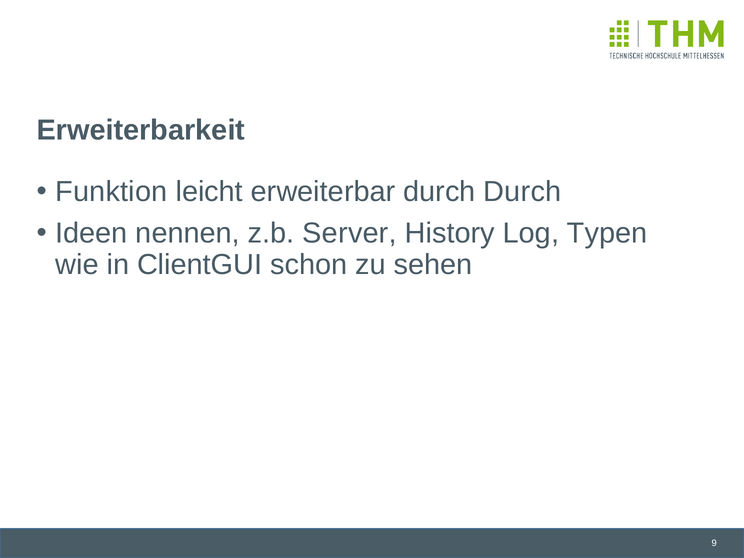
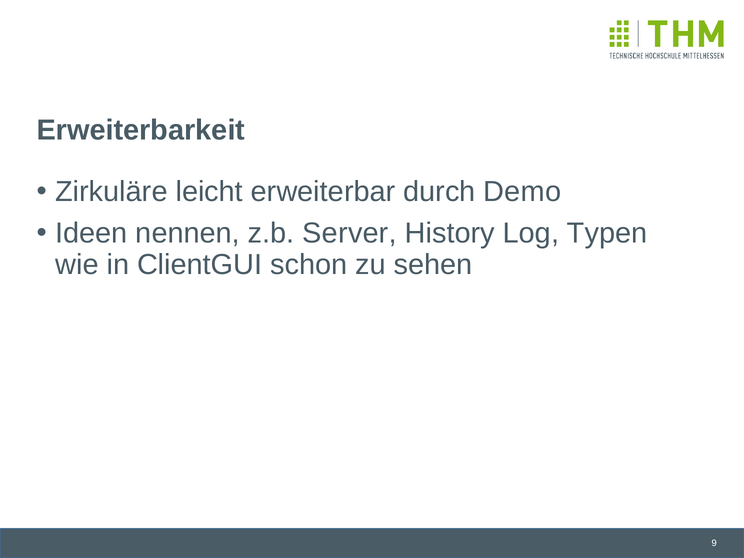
Funktion: Funktion -> Zirkuläre (111, 192)
durch Durch: Durch -> Demo (522, 192)
